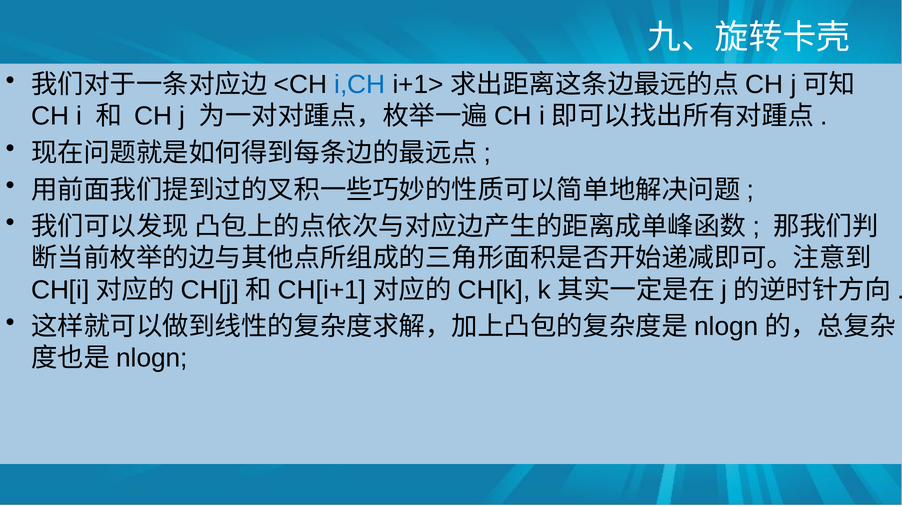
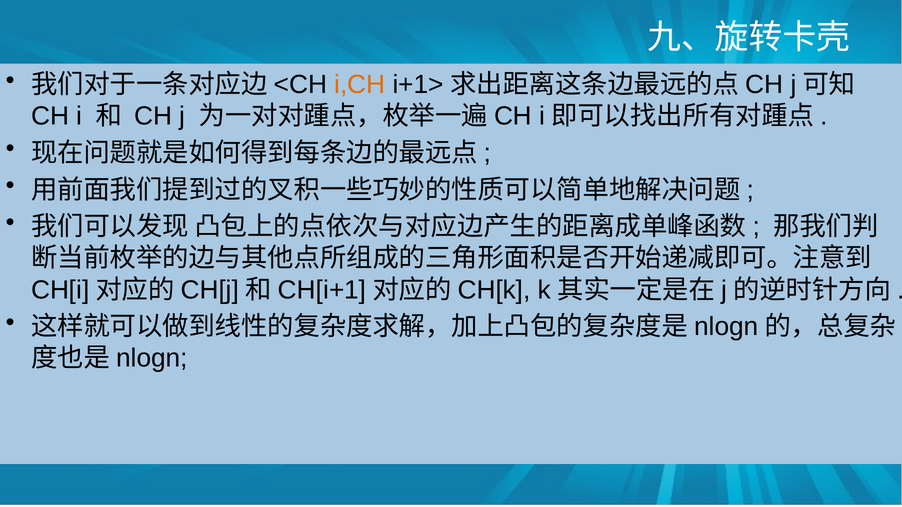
i,CH colour: blue -> orange (360, 85)
